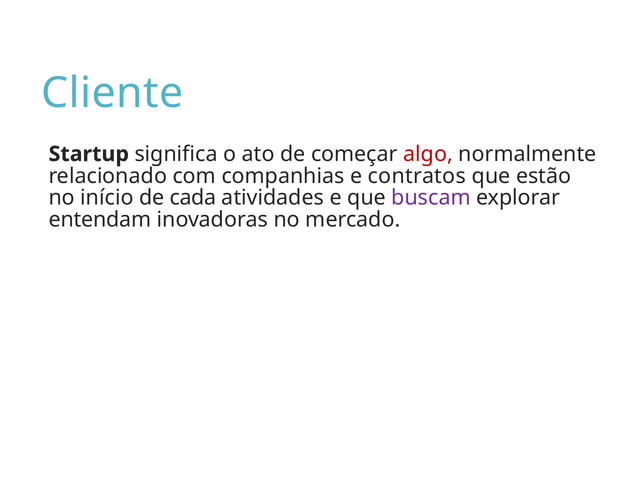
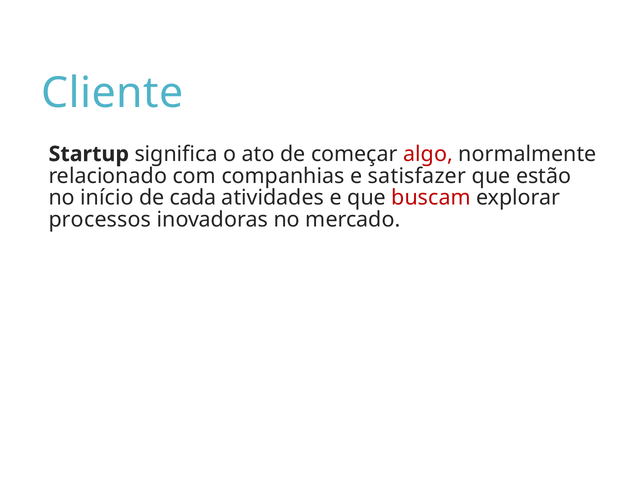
contratos: contratos -> satisfazer (417, 176)
buscam colour: purple -> red (431, 198)
entendam: entendam -> processos (100, 220)
